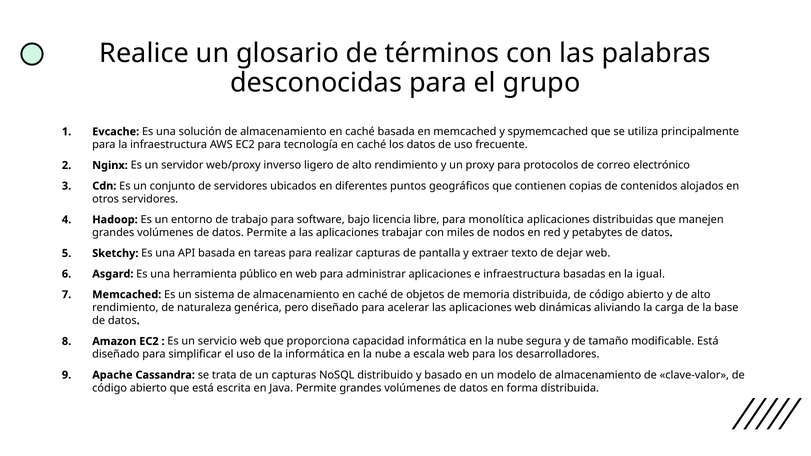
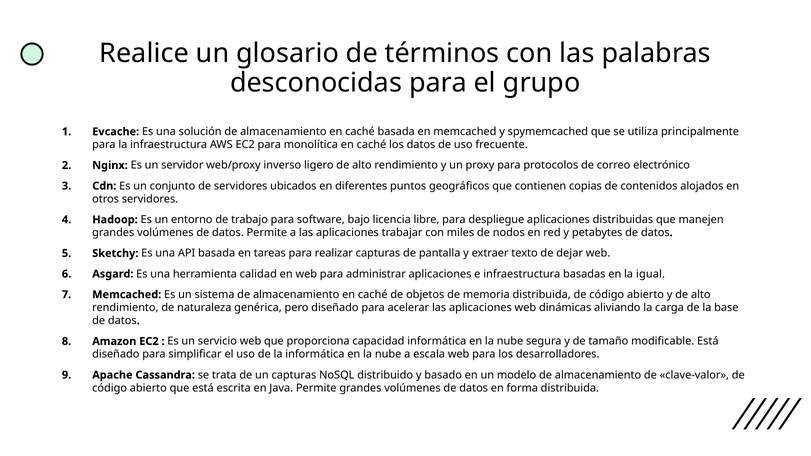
tecnología: tecnología -> monolítica (311, 145)
monolítica: monolítica -> despliegue (496, 220)
público: público -> calidad (258, 274)
